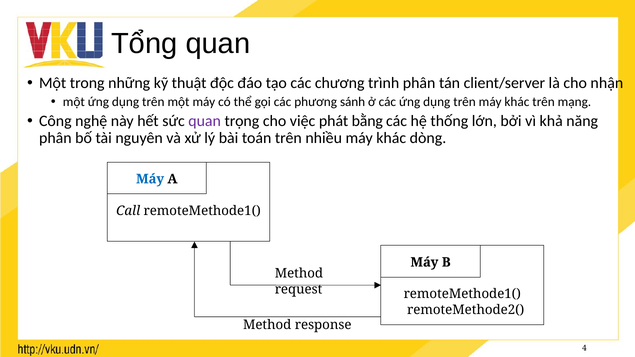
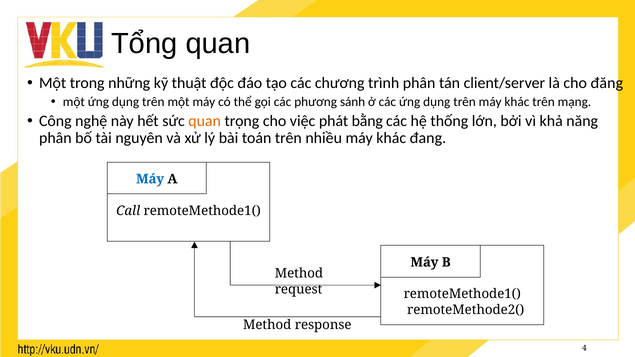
nhận: nhận -> đăng (607, 83)
quan colour: purple -> orange (205, 121)
dòng: dòng -> đang (428, 138)
